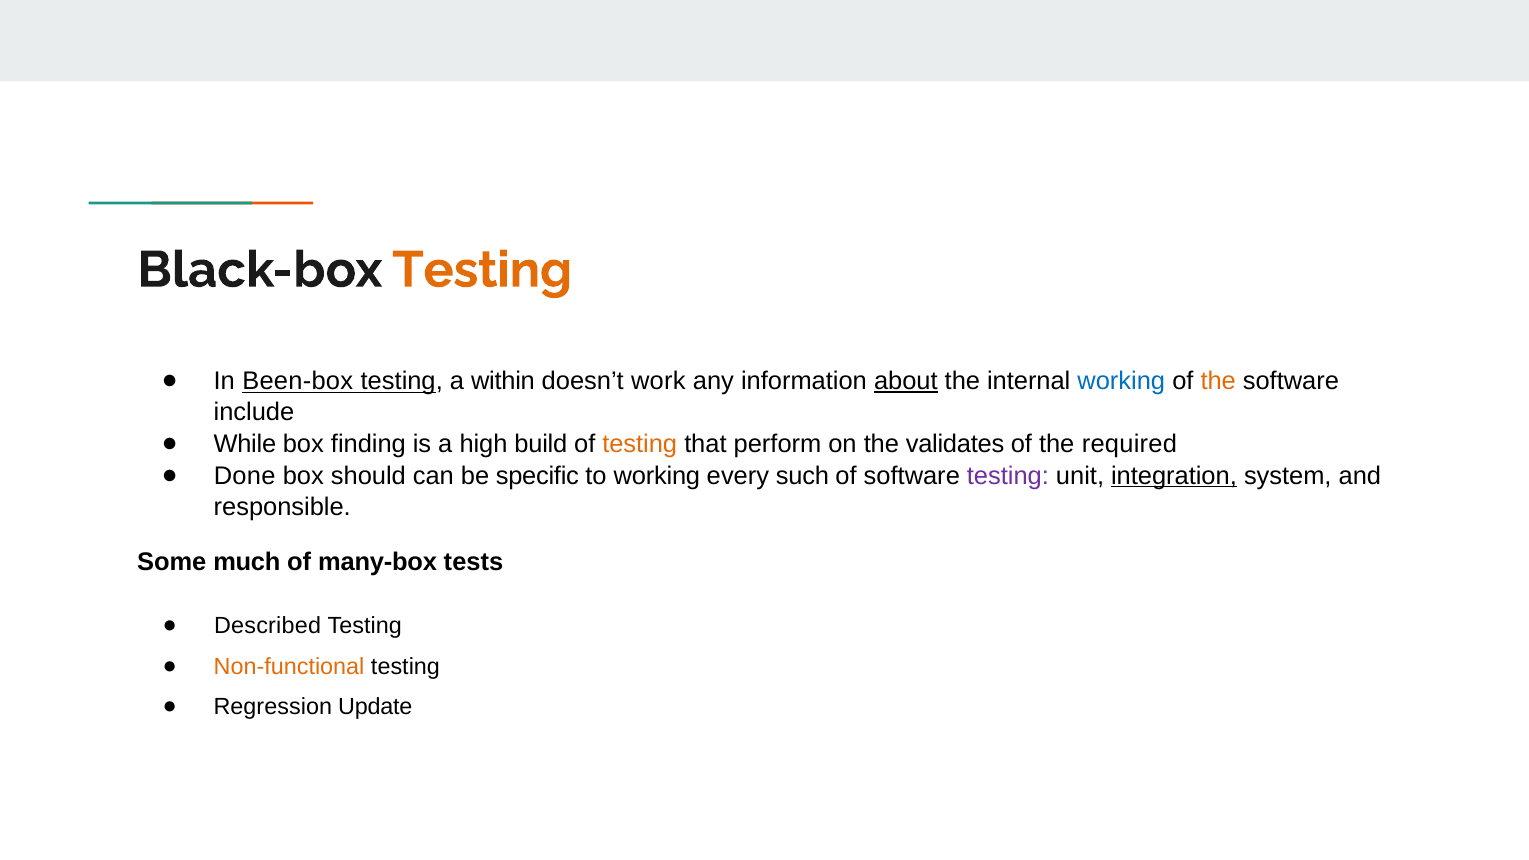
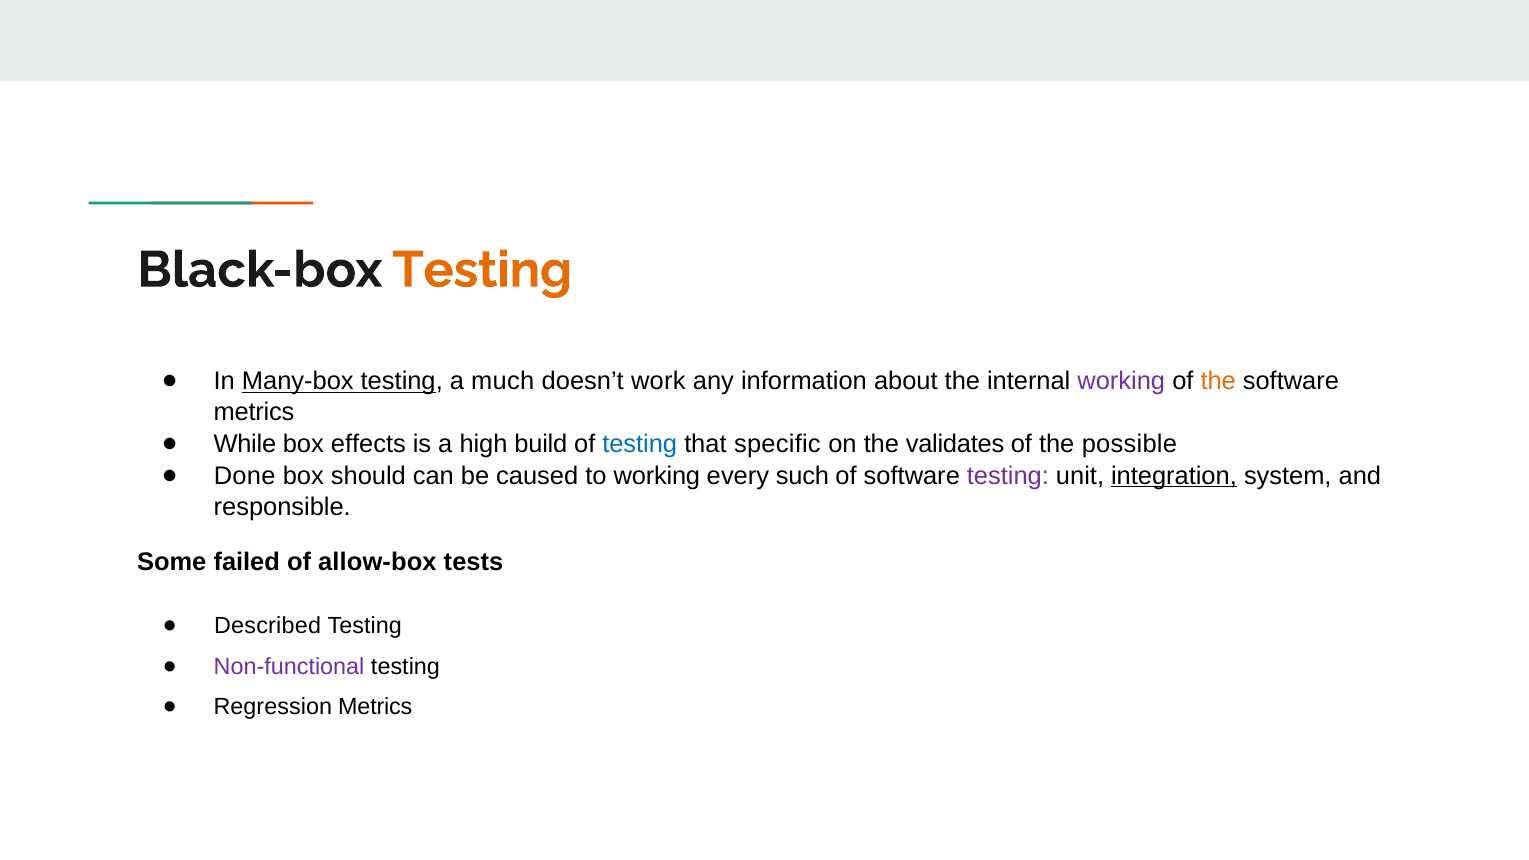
Been-box: Been-box -> Many-box (298, 381)
within: within -> much (503, 381)
about underline: present -> none (906, 381)
working colour: blue -> purple (1121, 381)
include: include -> metrics (254, 413)
finding: finding -> effects (368, 444)
testing colour: orange -> blue (640, 444)
perform: perform -> specific (777, 444)
required: required -> possible (1129, 444)
specific: specific -> caused (537, 476)
much: much -> failed (247, 562)
many-box: many-box -> allow-box (377, 562)
Non-functional colour: orange -> purple (289, 667)
Regression Update: Update -> Metrics (375, 707)
